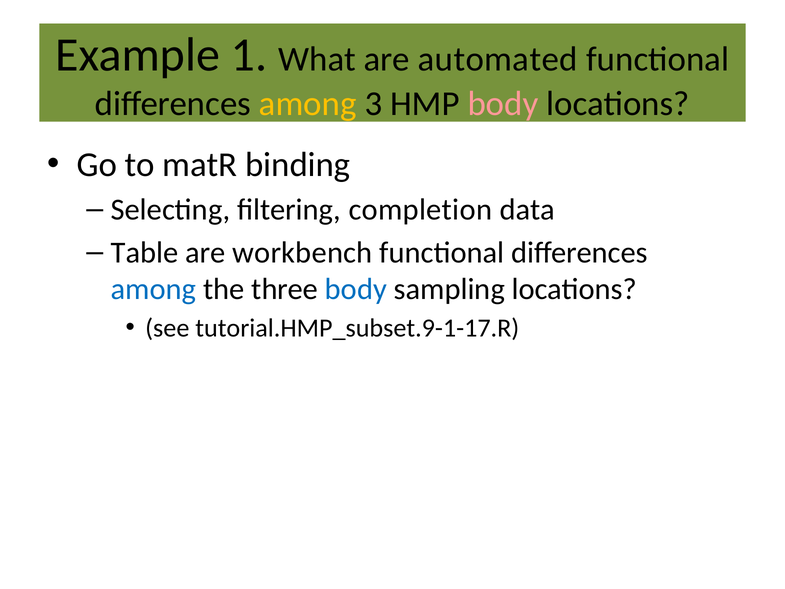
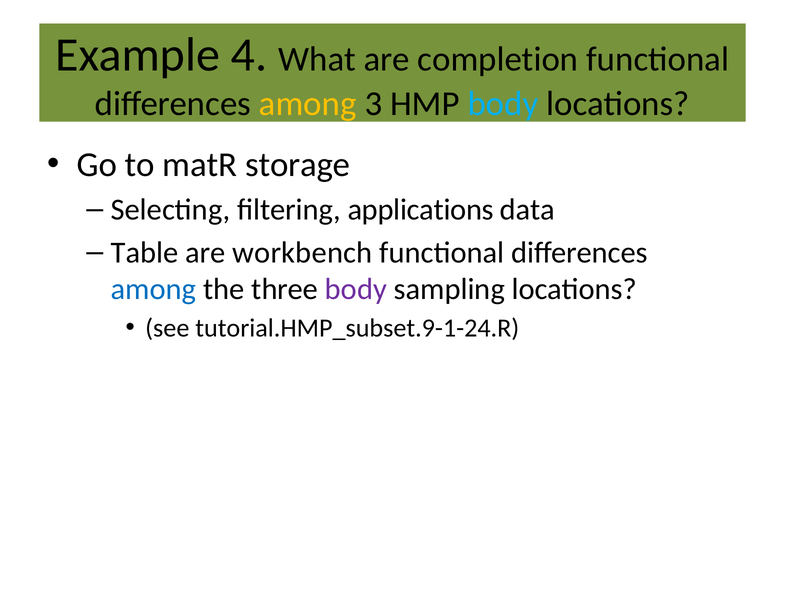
1: 1 -> 4 (249, 55)
automated: automated -> completion (498, 59)
body colour: pink -> light blue (503, 104)
binding: binding -> storage (298, 165)
completion: completion -> applications (421, 210)
body colour: blue -> purple (356, 289)
tutorial.HMP_subset.9-1-17.R: tutorial.HMP_subset.9-1-17.R -> tutorial.HMP_subset.9-1-24.R (357, 328)
